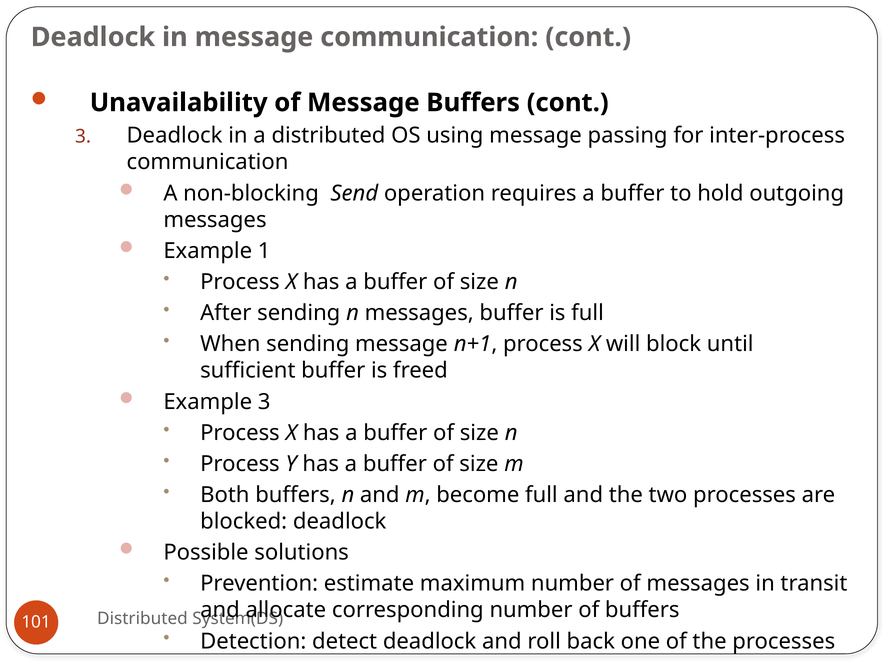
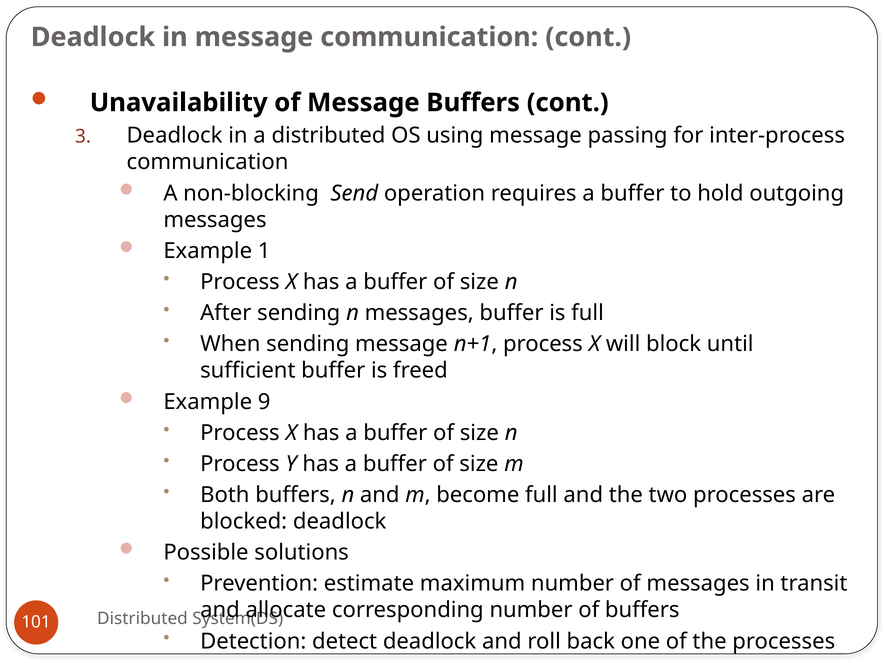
Example 3: 3 -> 9 (264, 402)
